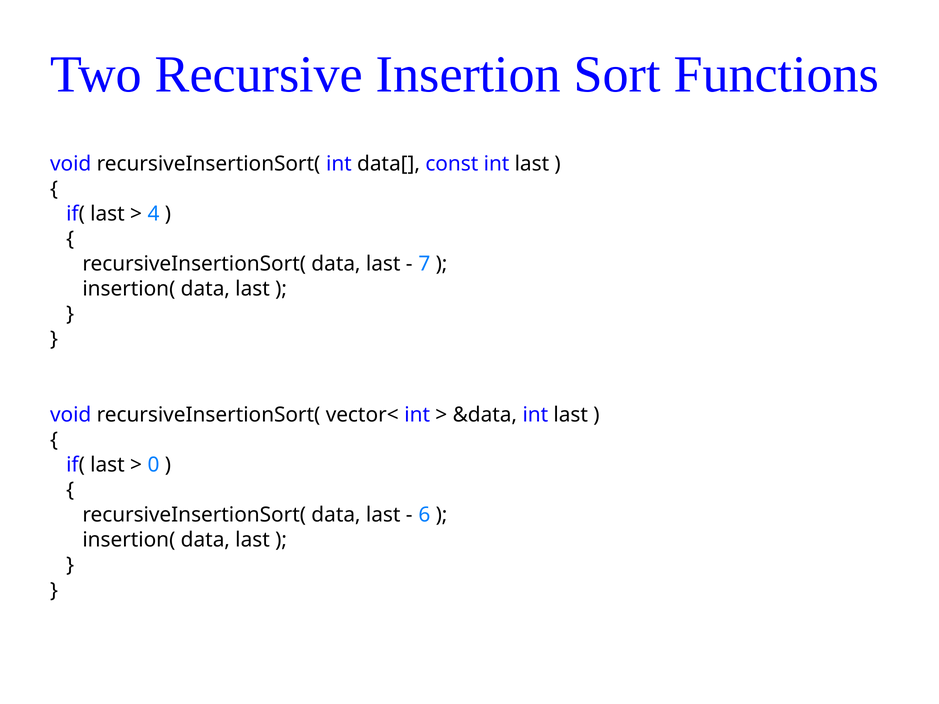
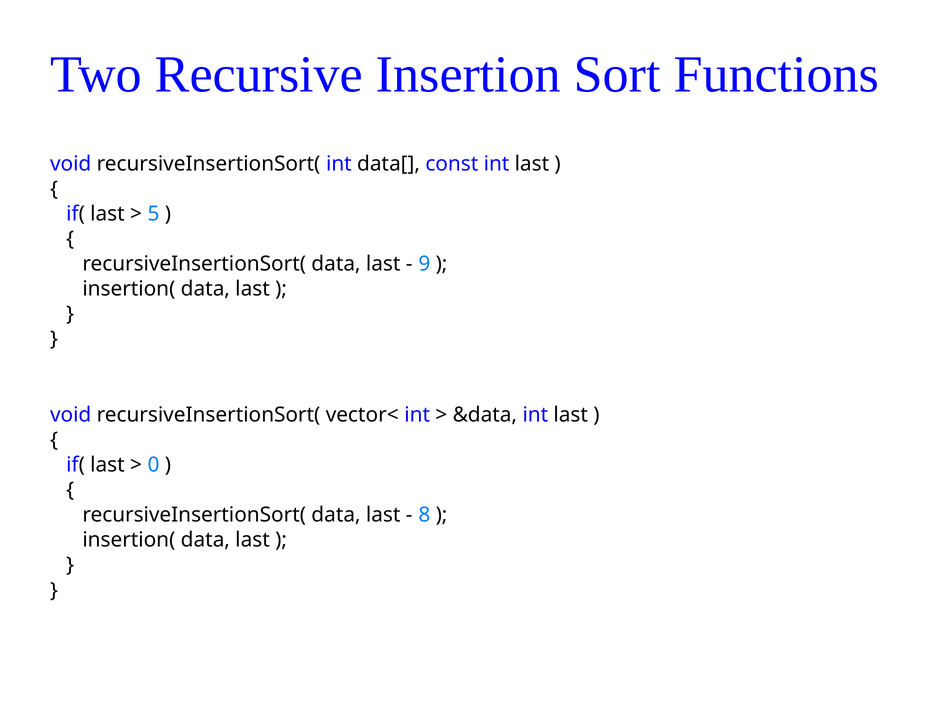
4: 4 -> 5 (154, 214)
7: 7 -> 9 (424, 264)
6: 6 -> 8 (424, 515)
